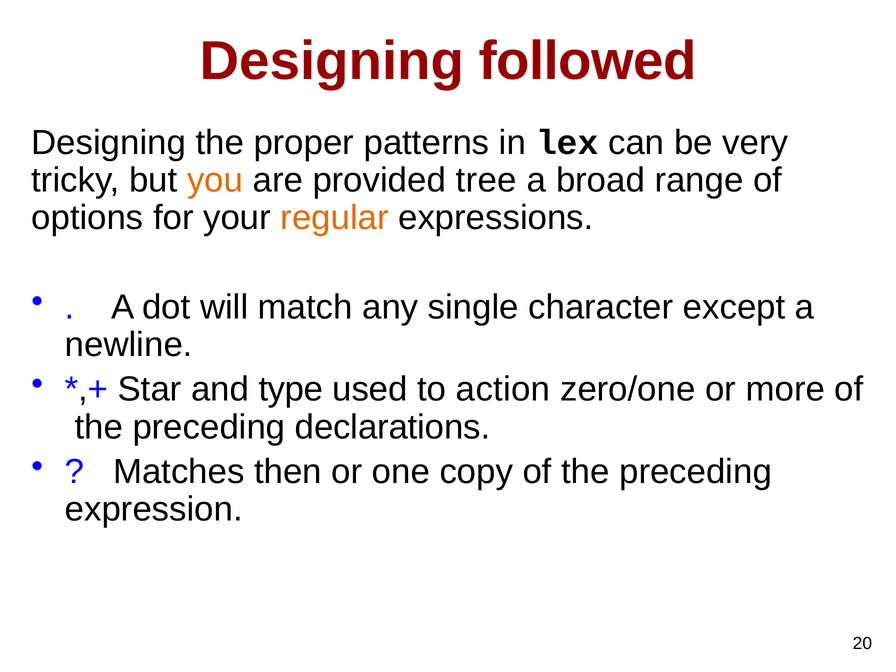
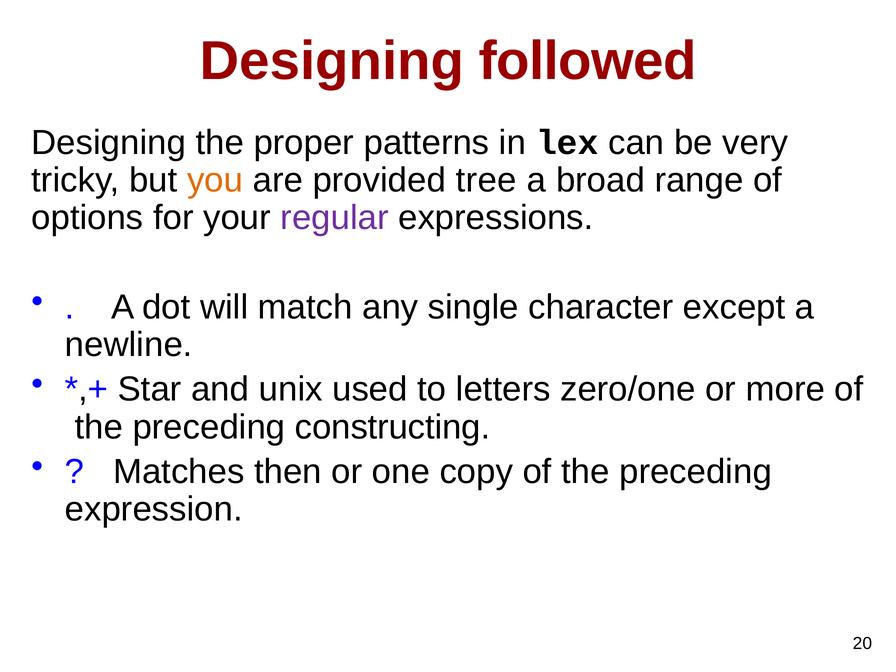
regular colour: orange -> purple (335, 218)
type: type -> unix (291, 389)
action: action -> letters (503, 389)
declarations: declarations -> constructing (393, 427)
